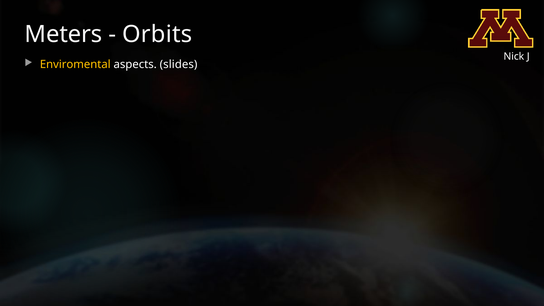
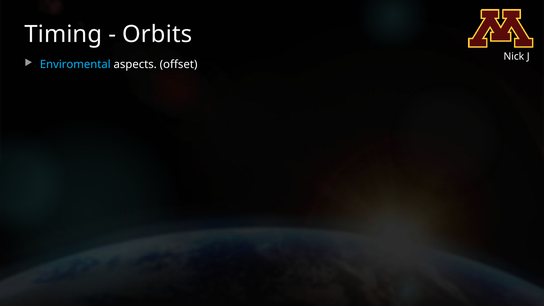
Meters: Meters -> Timing (63, 34)
Enviromental colour: yellow -> light blue (75, 64)
slides: slides -> offset (179, 64)
